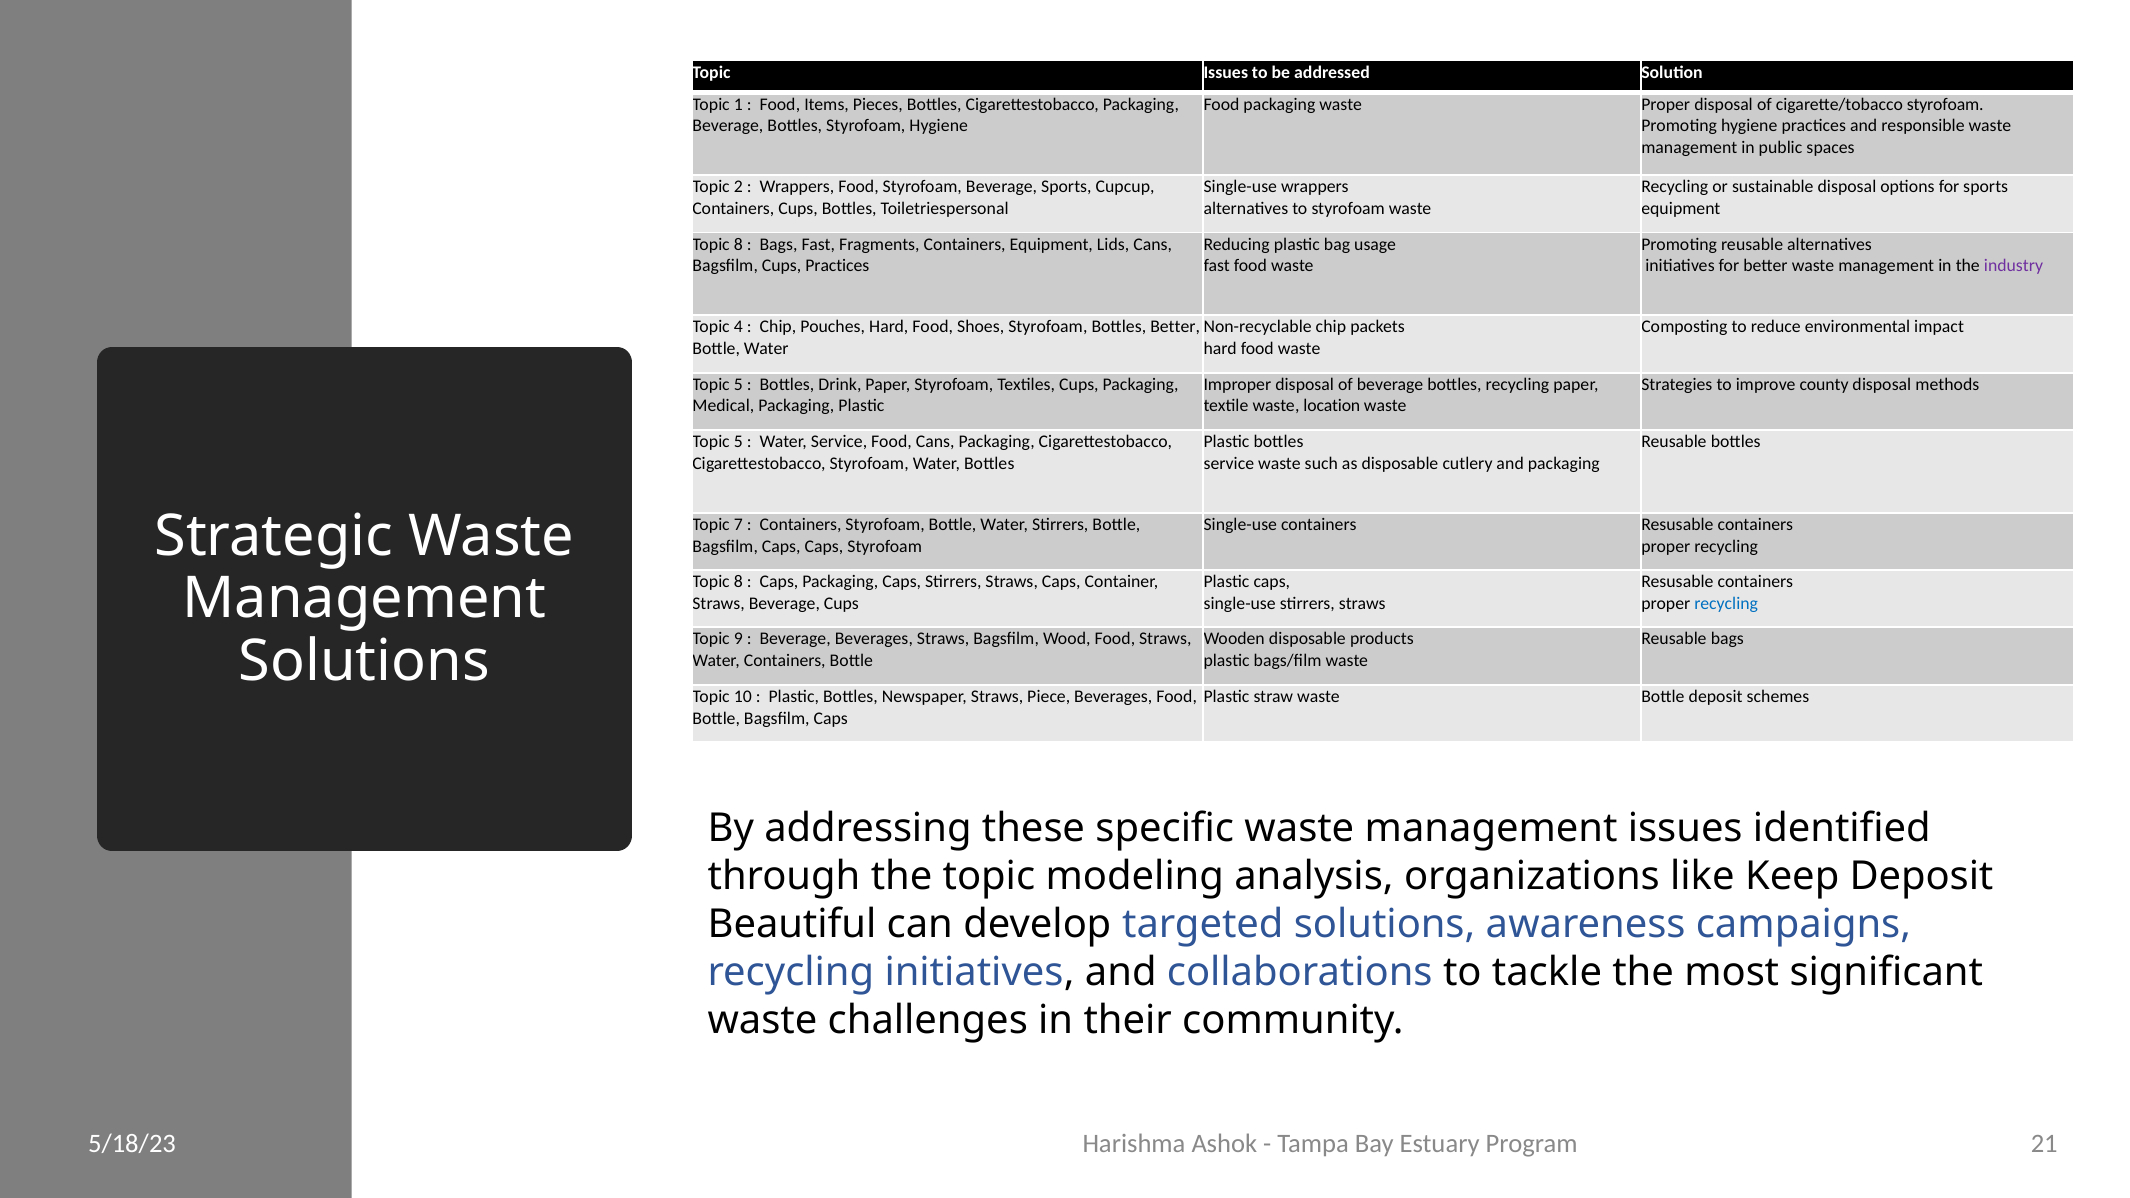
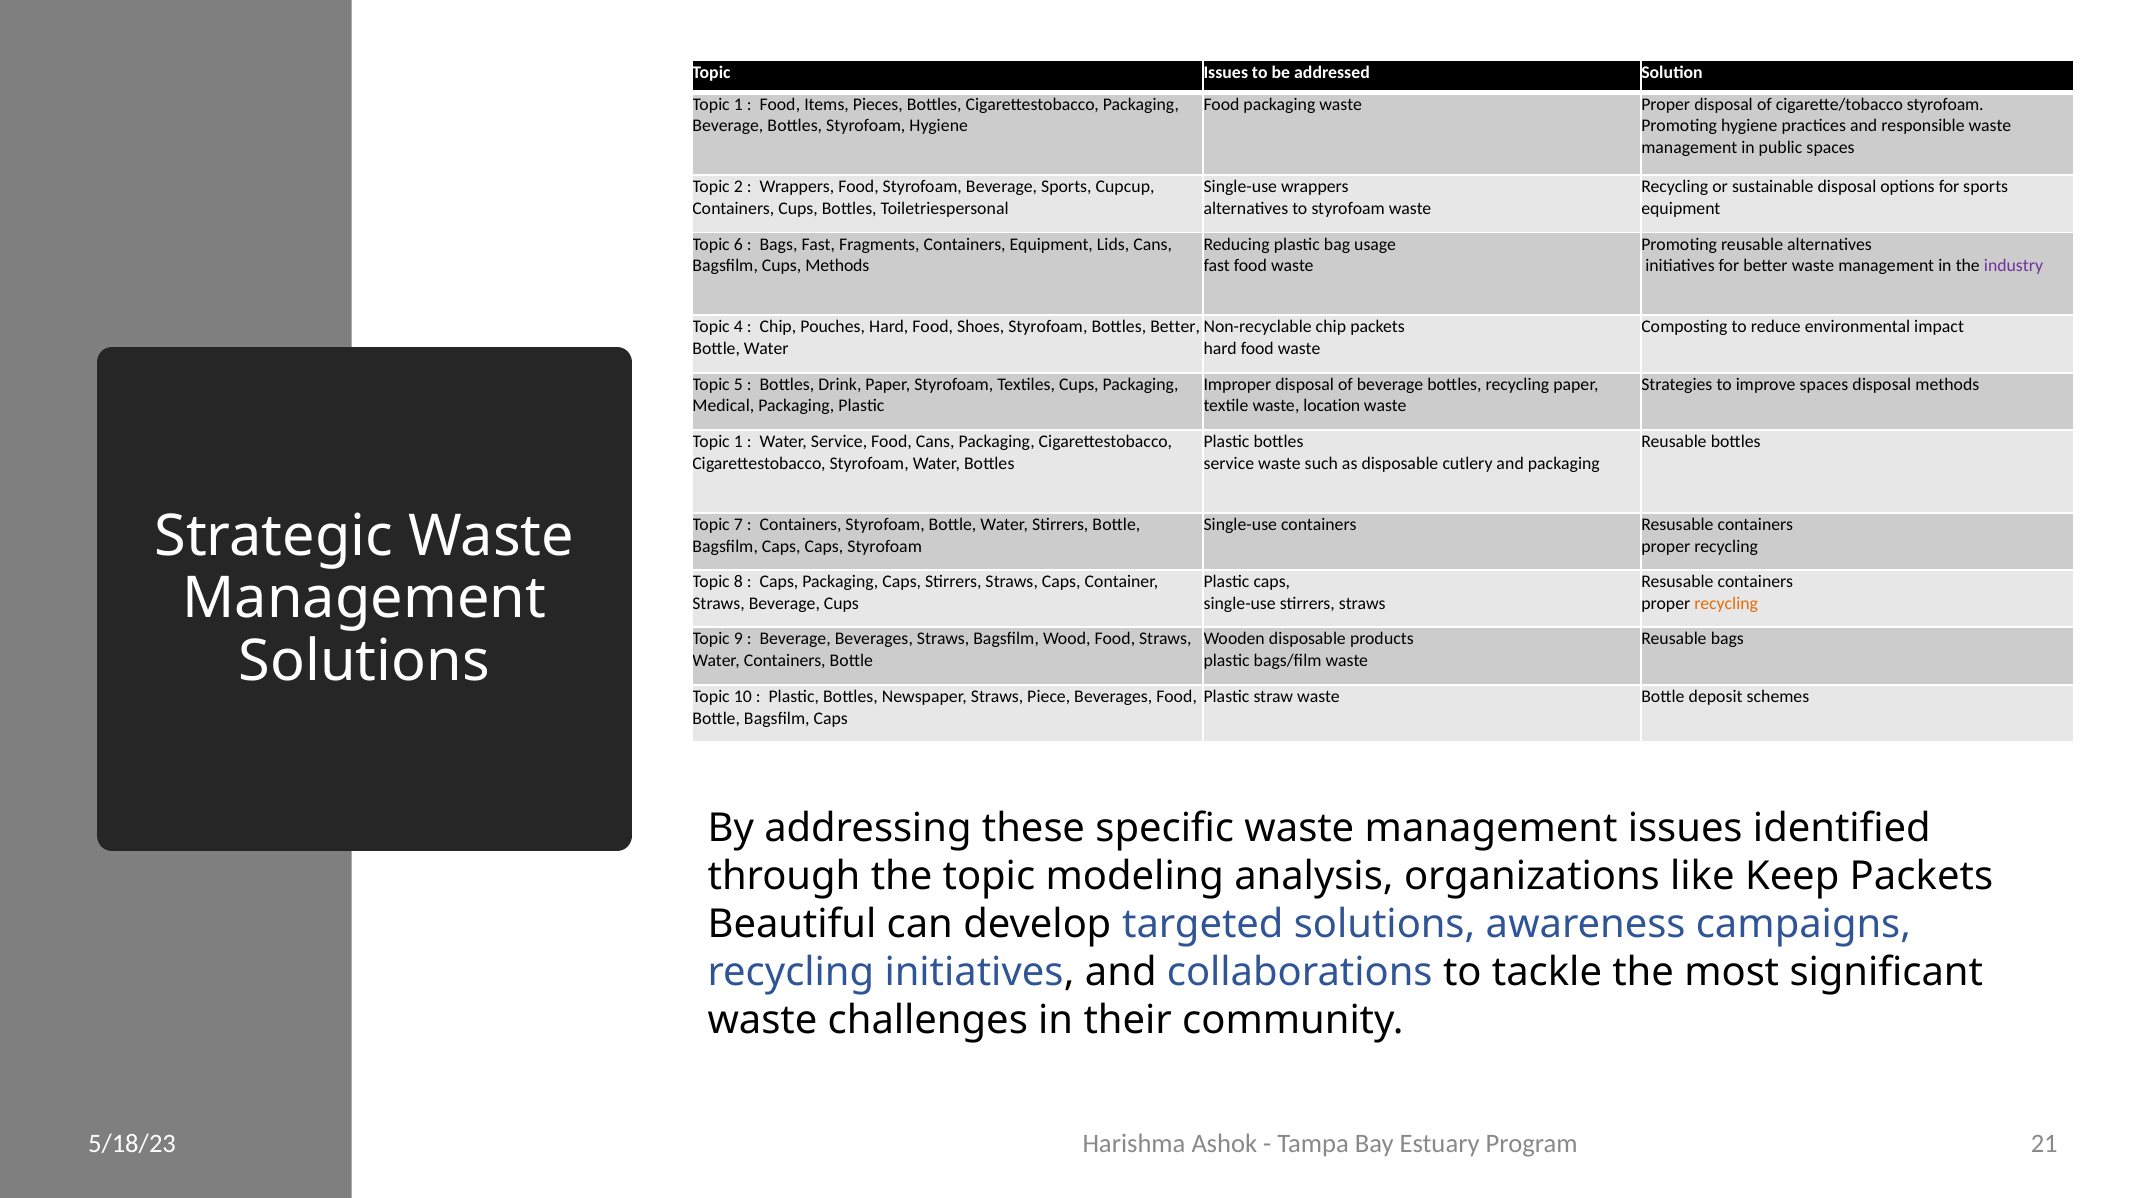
8: 8 -> 6 (738, 244)
Cups Practices: Practices -> Methods (837, 266)
improve county: county -> spaces (1824, 384)
5: 5 -> 1 (738, 442)
recycling colour: blue -> orange (1726, 604)
Keep Deposit: Deposit -> Packets (1921, 877)
